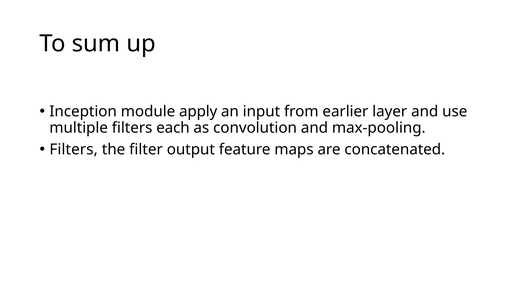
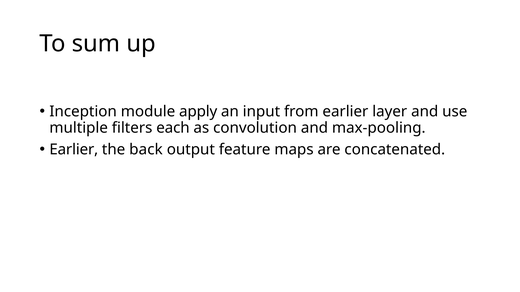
Filters: Filters -> Earlier (74, 150)
filter: filter -> back (146, 150)
